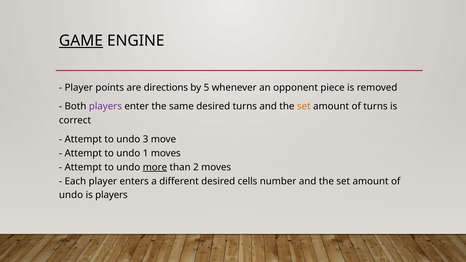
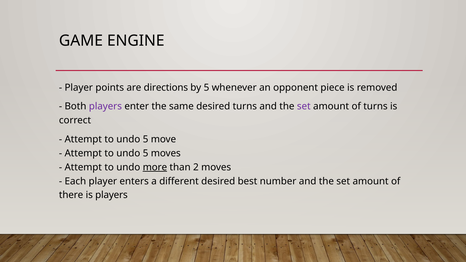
GAME underline: present -> none (81, 41)
set colour: orange -> purple (304, 106)
3: 3 -> 5 (146, 139)
1: 1 -> 5 (146, 153)
cells: cells -> best (247, 181)
undo: undo -> there (71, 195)
